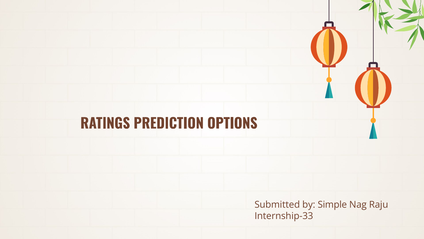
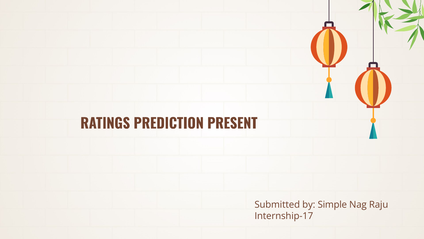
OPTIONS: OPTIONS -> PRESENT (232, 124)
Internship-33: Internship-33 -> Internship-17 (284, 215)
